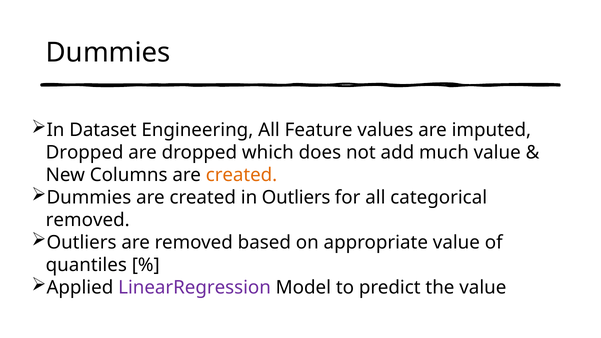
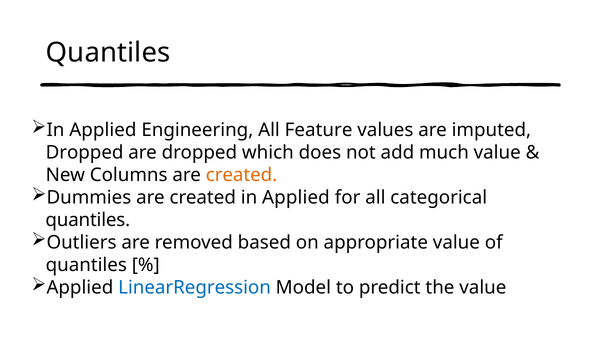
Dummies: Dummies -> Quantiles (108, 53)
Dataset: Dataset -> Applied (103, 130)
created in Outliers: Outliers -> Applied (296, 198)
removed: removed -> quantiles (88, 220)
LinearRegression colour: purple -> blue (195, 288)
